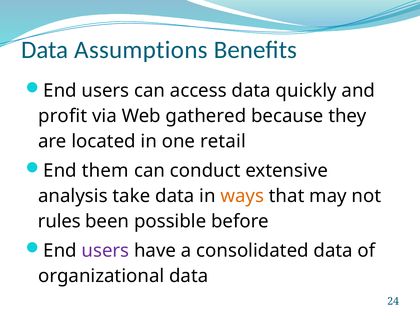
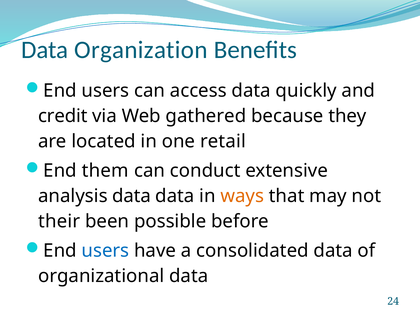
Assumptions: Assumptions -> Organization (141, 50)
profit: profit -> credit (63, 116)
analysis take: take -> data (132, 196)
rules: rules -> their (59, 221)
users colour: purple -> blue (105, 251)
